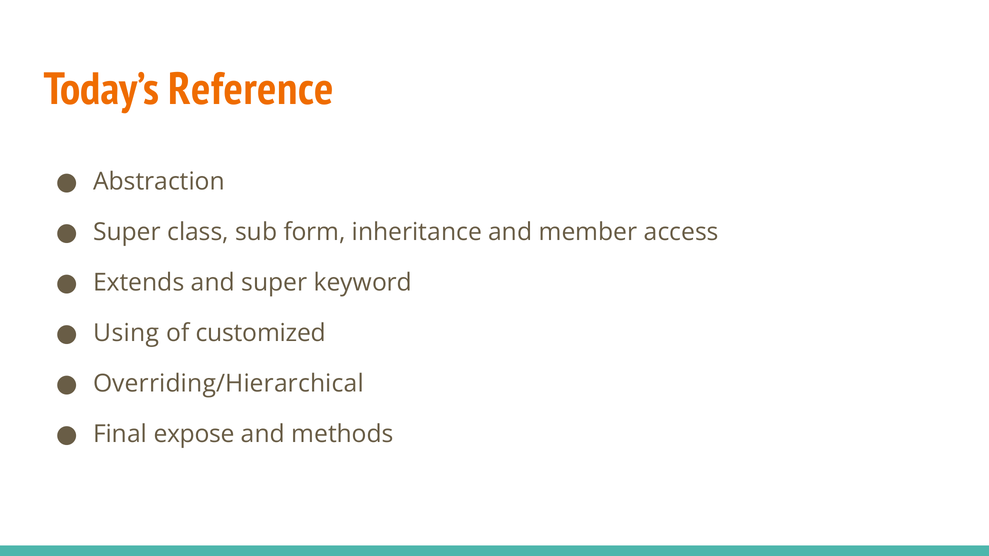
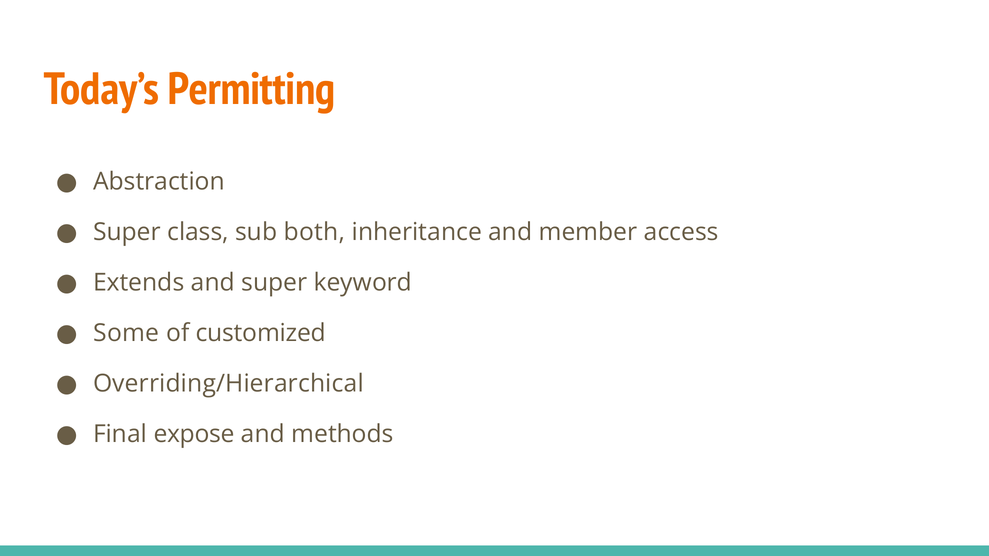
Reference: Reference -> Permitting (251, 89)
form: form -> both (314, 232)
Using: Using -> Some (126, 333)
